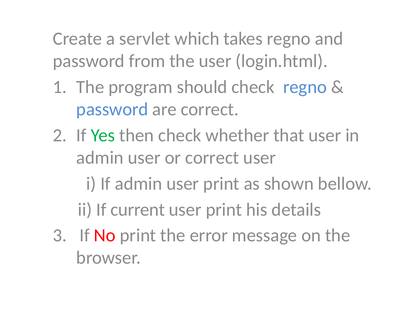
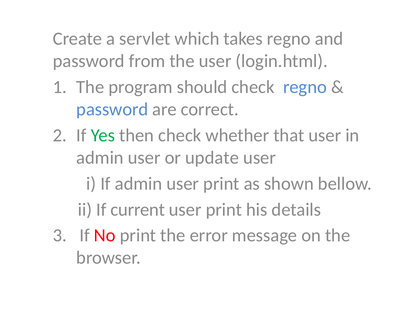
or correct: correct -> update (212, 157)
